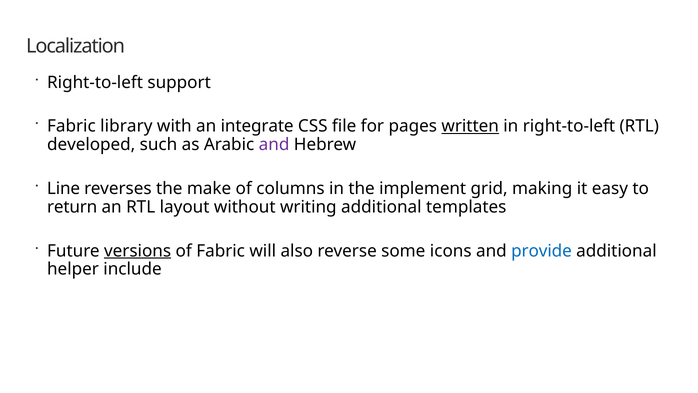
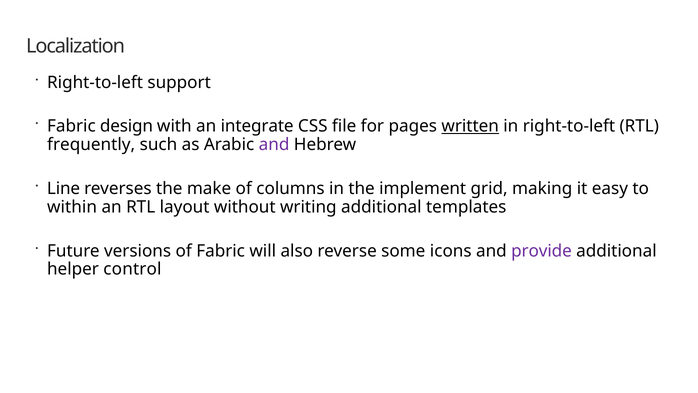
library: library -> design (126, 126)
developed: developed -> frequently (91, 145)
return: return -> within (72, 207)
versions underline: present -> none (138, 251)
provide colour: blue -> purple (541, 251)
include: include -> control (132, 269)
